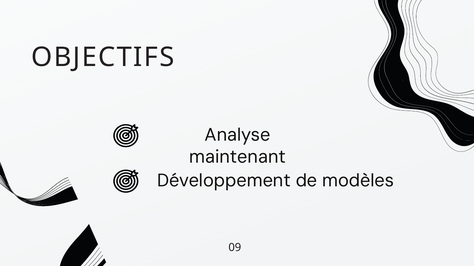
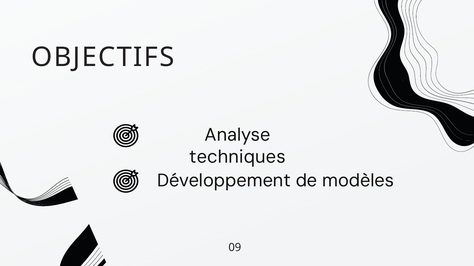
maintenant: maintenant -> techniques (237, 157)
